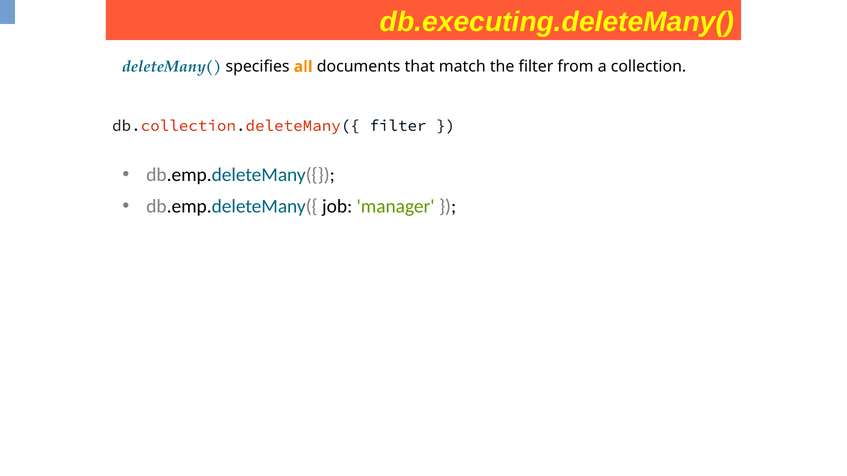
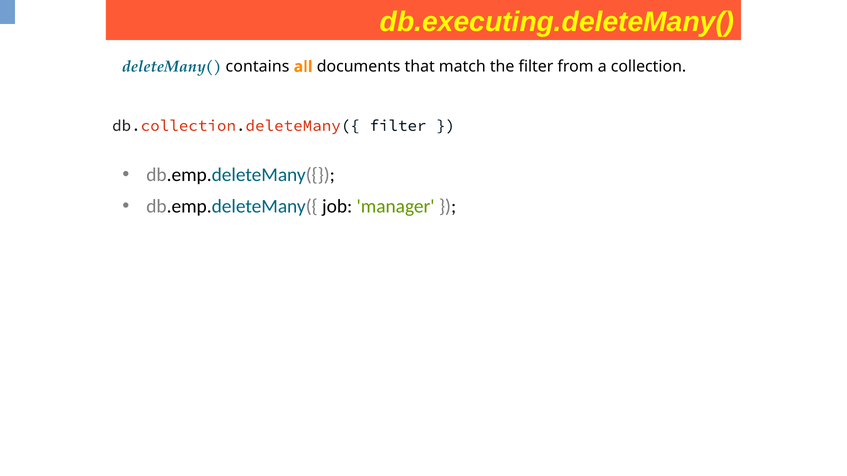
specifies: specifies -> contains (258, 67)
